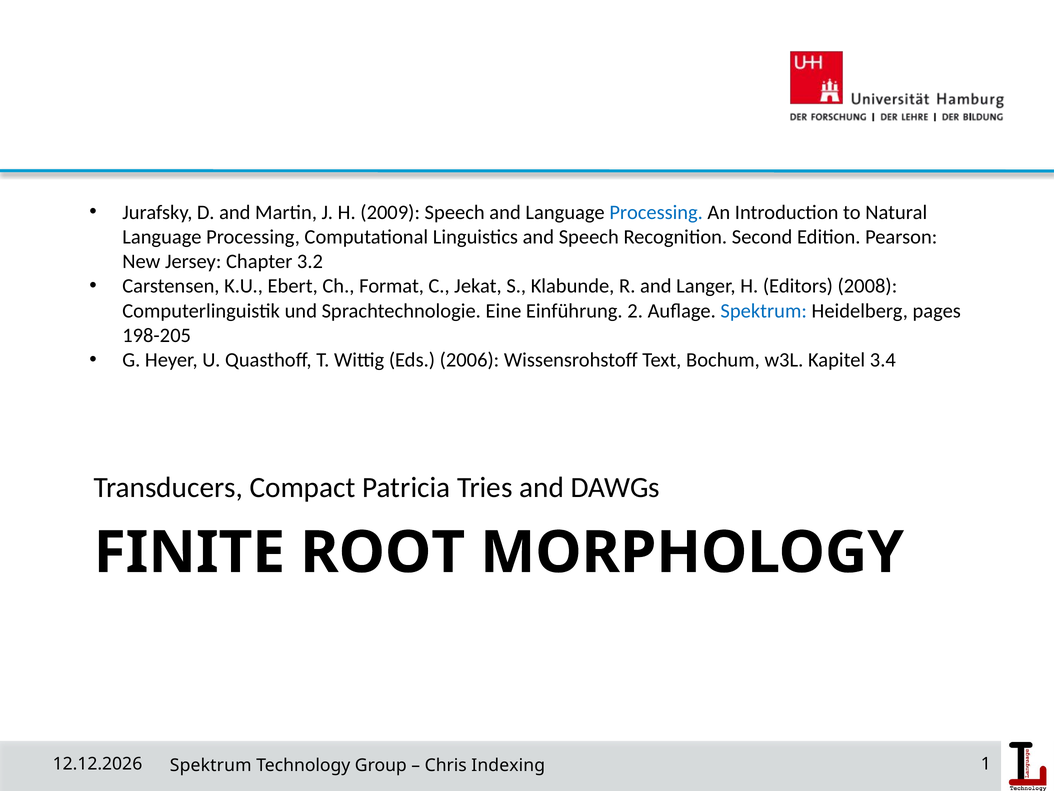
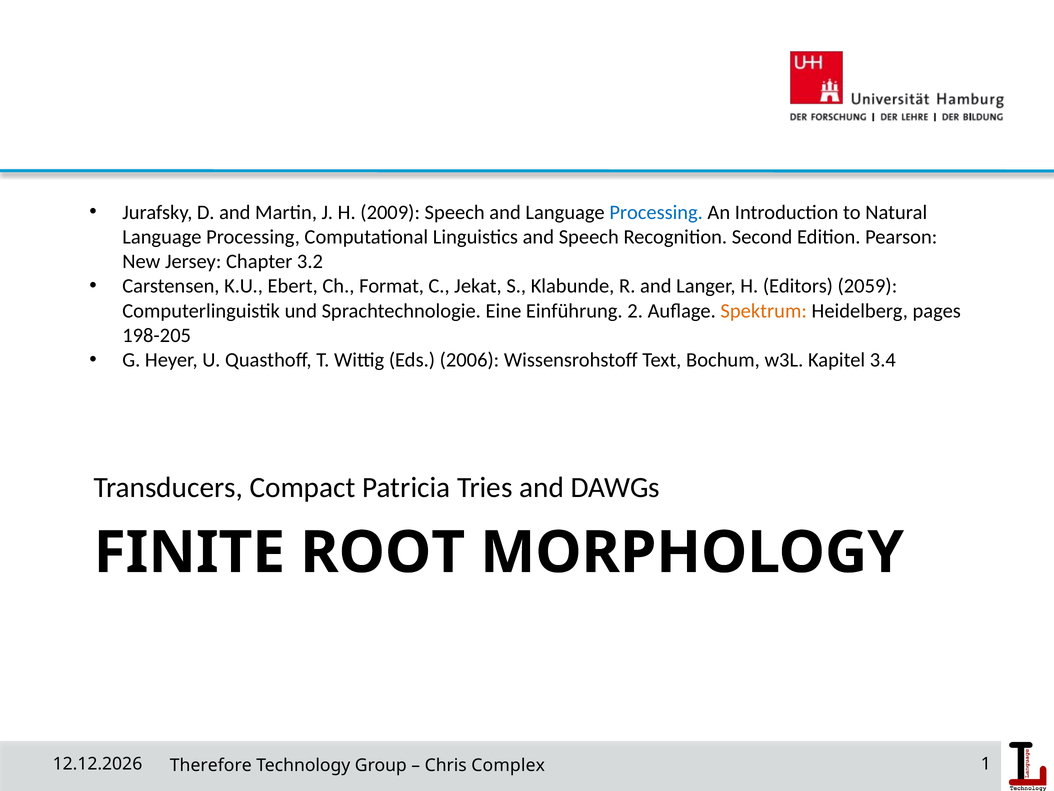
2008: 2008 -> 2059 (867, 286)
Spektrum colour: blue -> orange (764, 311)
Spektrum: Spektrum -> Therefore (211, 765)
Indexing: Indexing -> Complex (508, 765)
